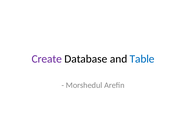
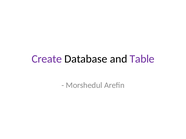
Table colour: blue -> purple (142, 59)
